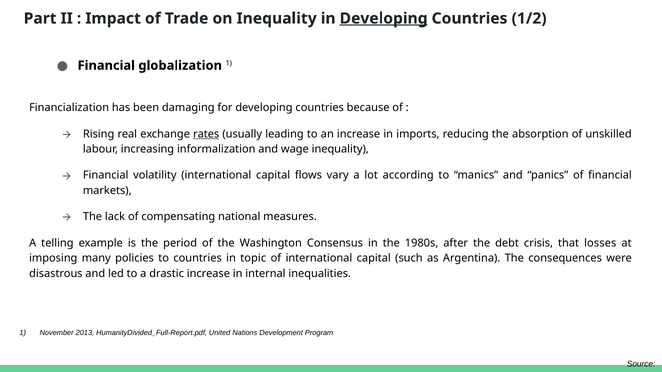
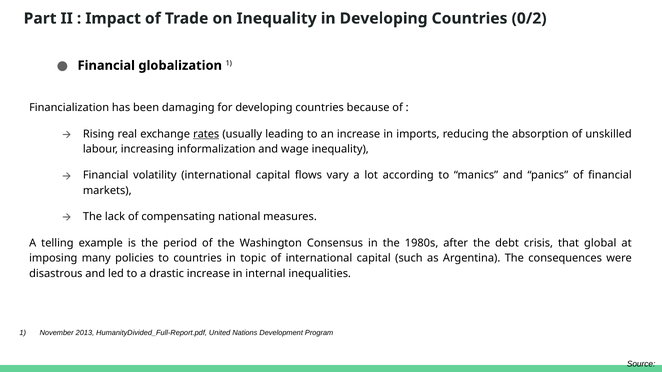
Developing underline: present -> none (384, 18)
1/2: 1/2 -> 0/2 (529, 18)
losses: losses -> global (600, 243)
